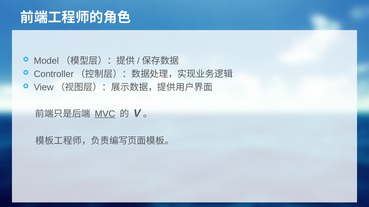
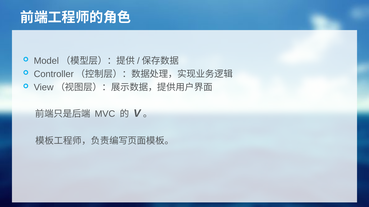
MVC underline: present -> none (105, 114)
